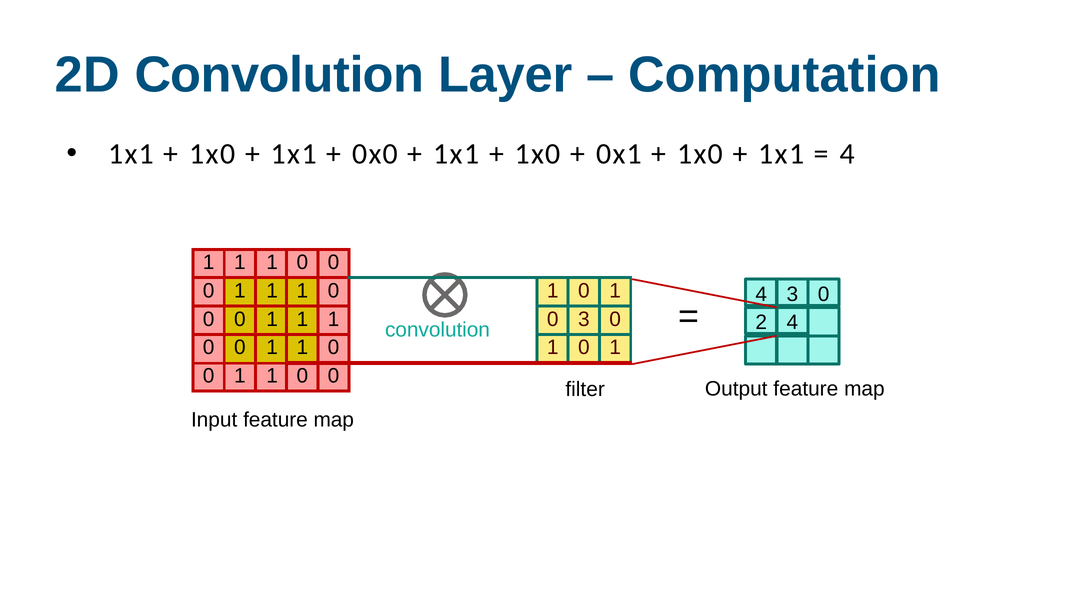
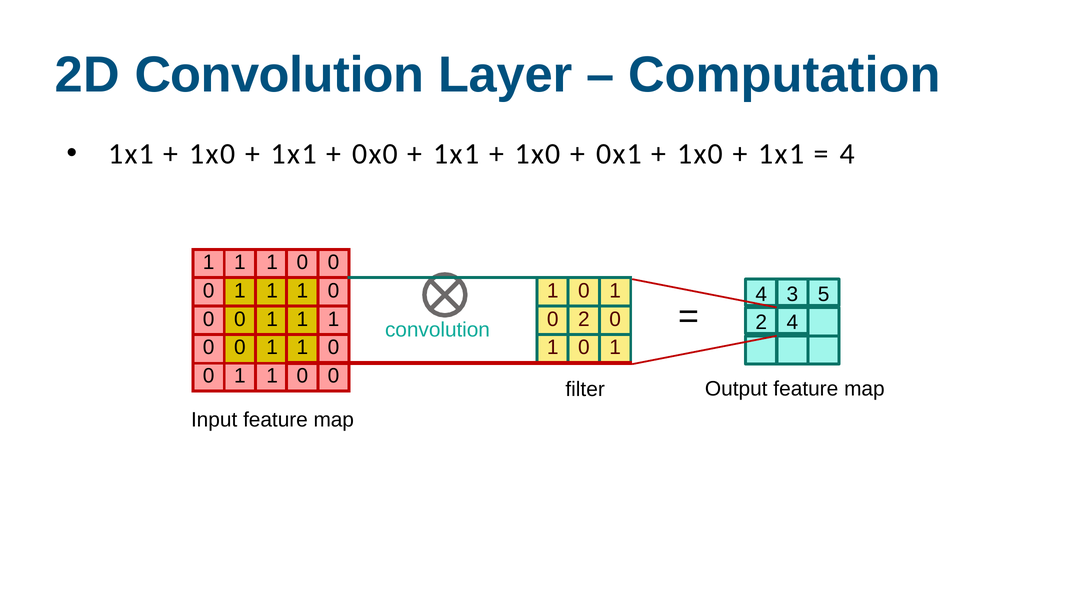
4 3 0: 0 -> 5 (824, 294)
0 3: 3 -> 2 (584, 319)
